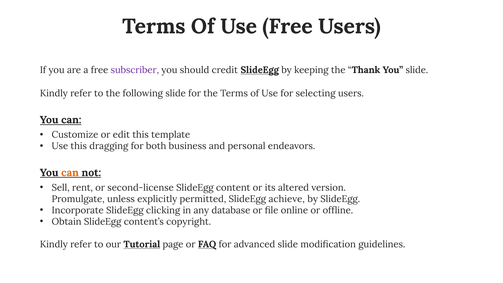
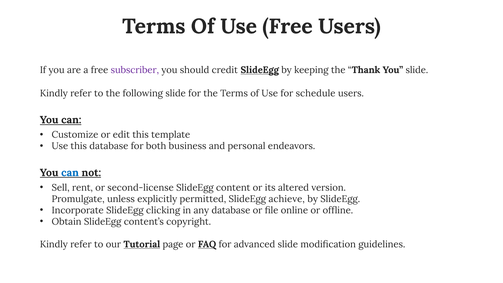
selecting: selecting -> schedule (316, 93)
this dragging: dragging -> database (109, 146)
can colour: orange -> blue (70, 173)
